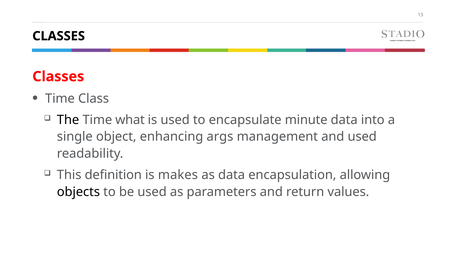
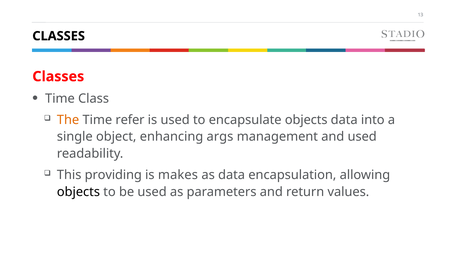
The colour: black -> orange (68, 120)
what: what -> refer (130, 120)
encapsulate minute: minute -> objects (306, 120)
definition: definition -> providing (113, 175)
